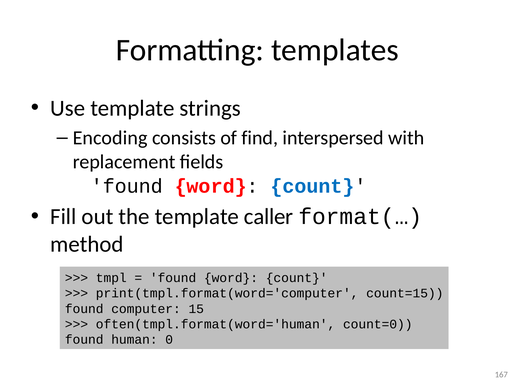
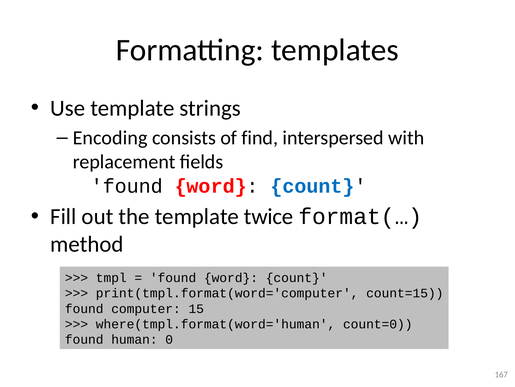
caller: caller -> twice (269, 216)
often(tmpl.format(word='human: often(tmpl.format(word='human -> where(tmpl.format(word='human (216, 324)
